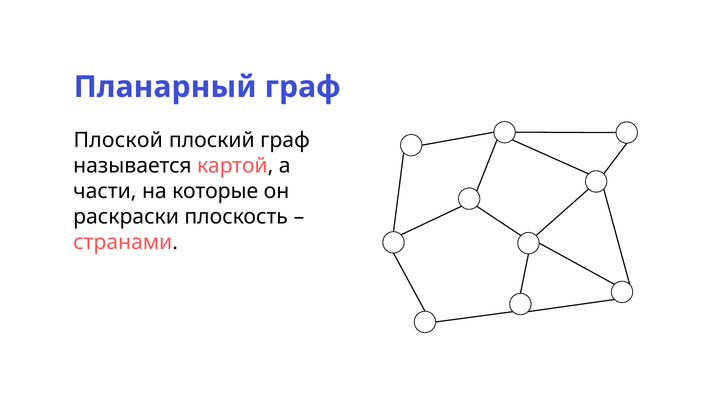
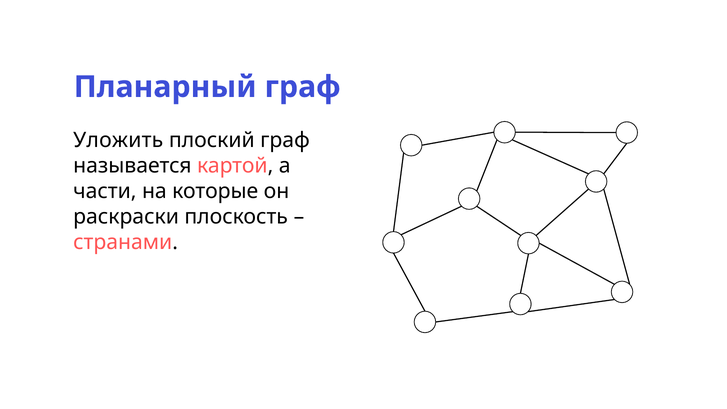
Плоской: Плоской -> Уложить (118, 140)
